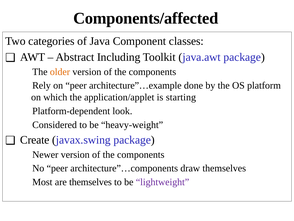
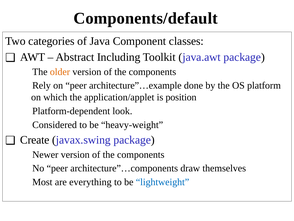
Components/affected: Components/affected -> Components/default (146, 18)
starting: starting -> position (181, 97)
are themselves: themselves -> everything (90, 182)
lightweight colour: purple -> blue (163, 182)
